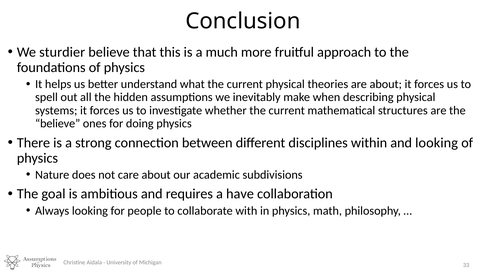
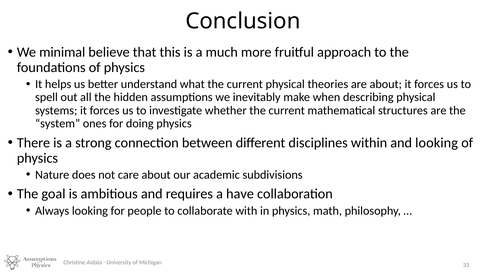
sturdier: sturdier -> minimal (62, 52)
believe: believe -> system (58, 124)
